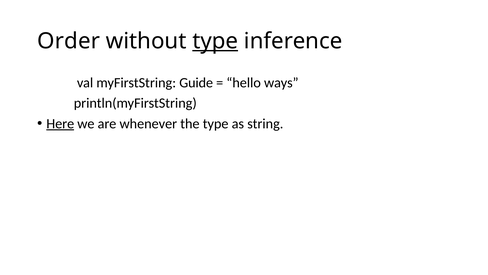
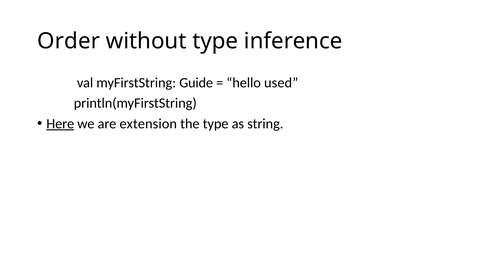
type underline: present -> none (215, 41)
ways: ways -> used (281, 83)
whenever: whenever -> extension (148, 123)
